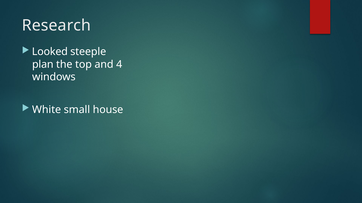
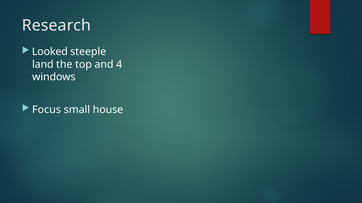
plan: plan -> land (43, 65)
White: White -> Focus (47, 110)
